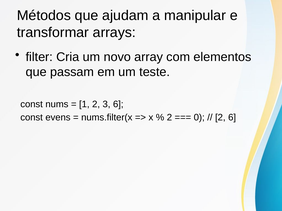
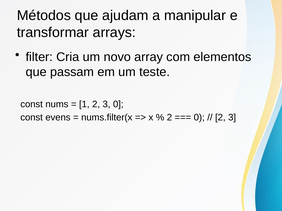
3 6: 6 -> 0 (118, 105)
6: 6 -> 3 (232, 118)
